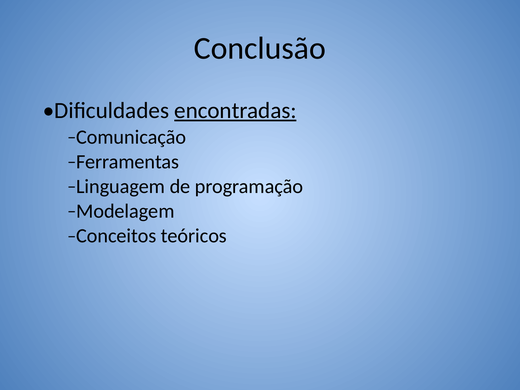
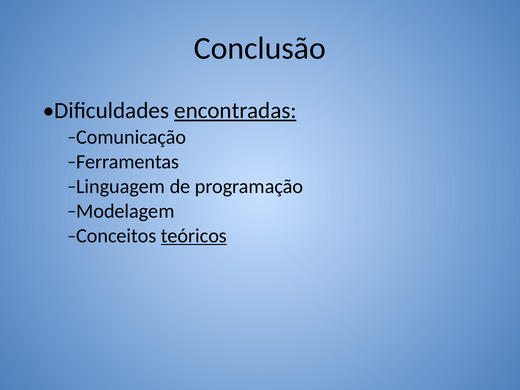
teóricos underline: none -> present (194, 236)
